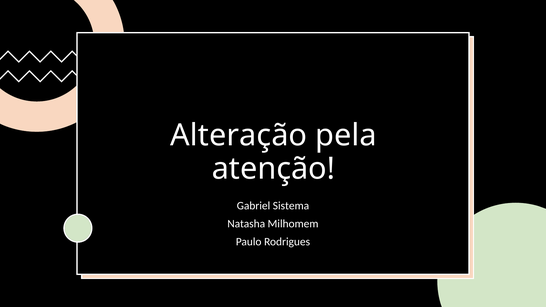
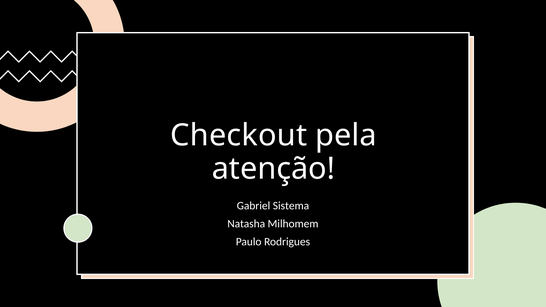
Alteração: Alteração -> Checkout (239, 136)
